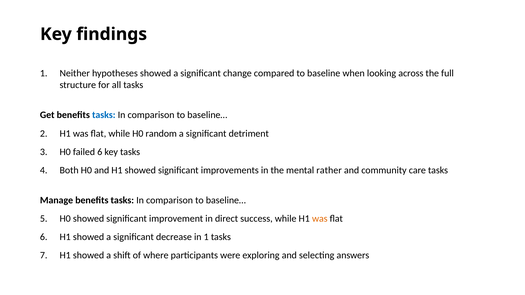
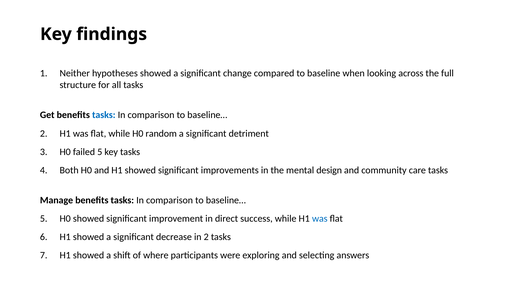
failed 6: 6 -> 5 (100, 152)
rather: rather -> design (329, 170)
was colour: orange -> blue (320, 219)
in 1: 1 -> 2 (206, 237)
